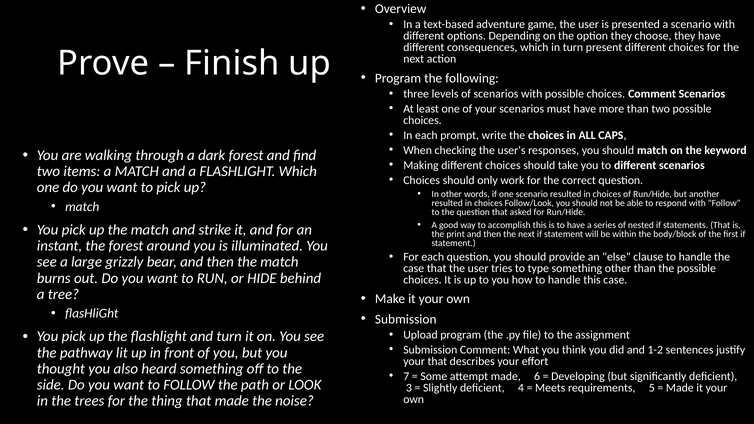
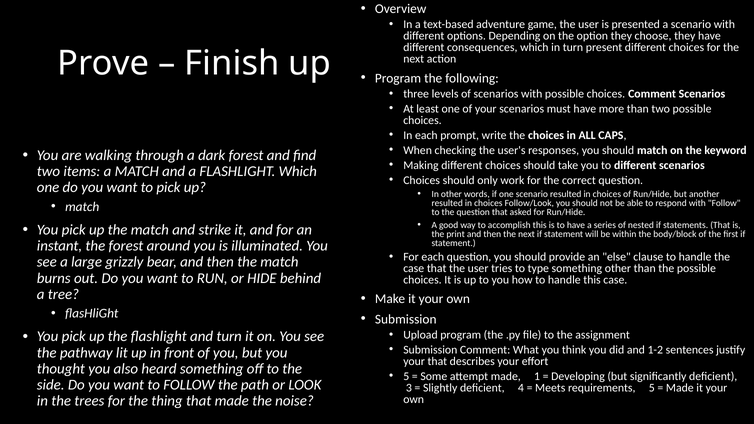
7: 7 -> 5 (406, 376)
6: 6 -> 1 (537, 376)
